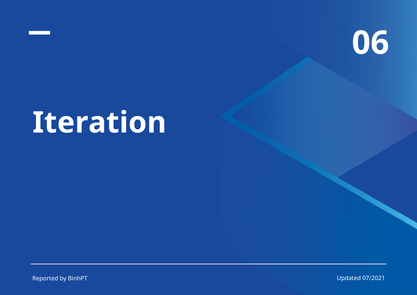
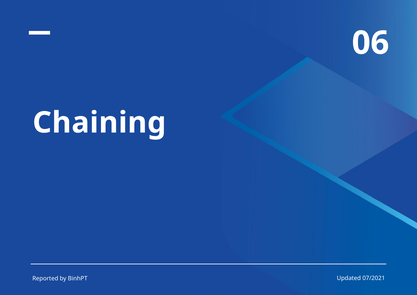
Iteration: Iteration -> Chaining (99, 123)
